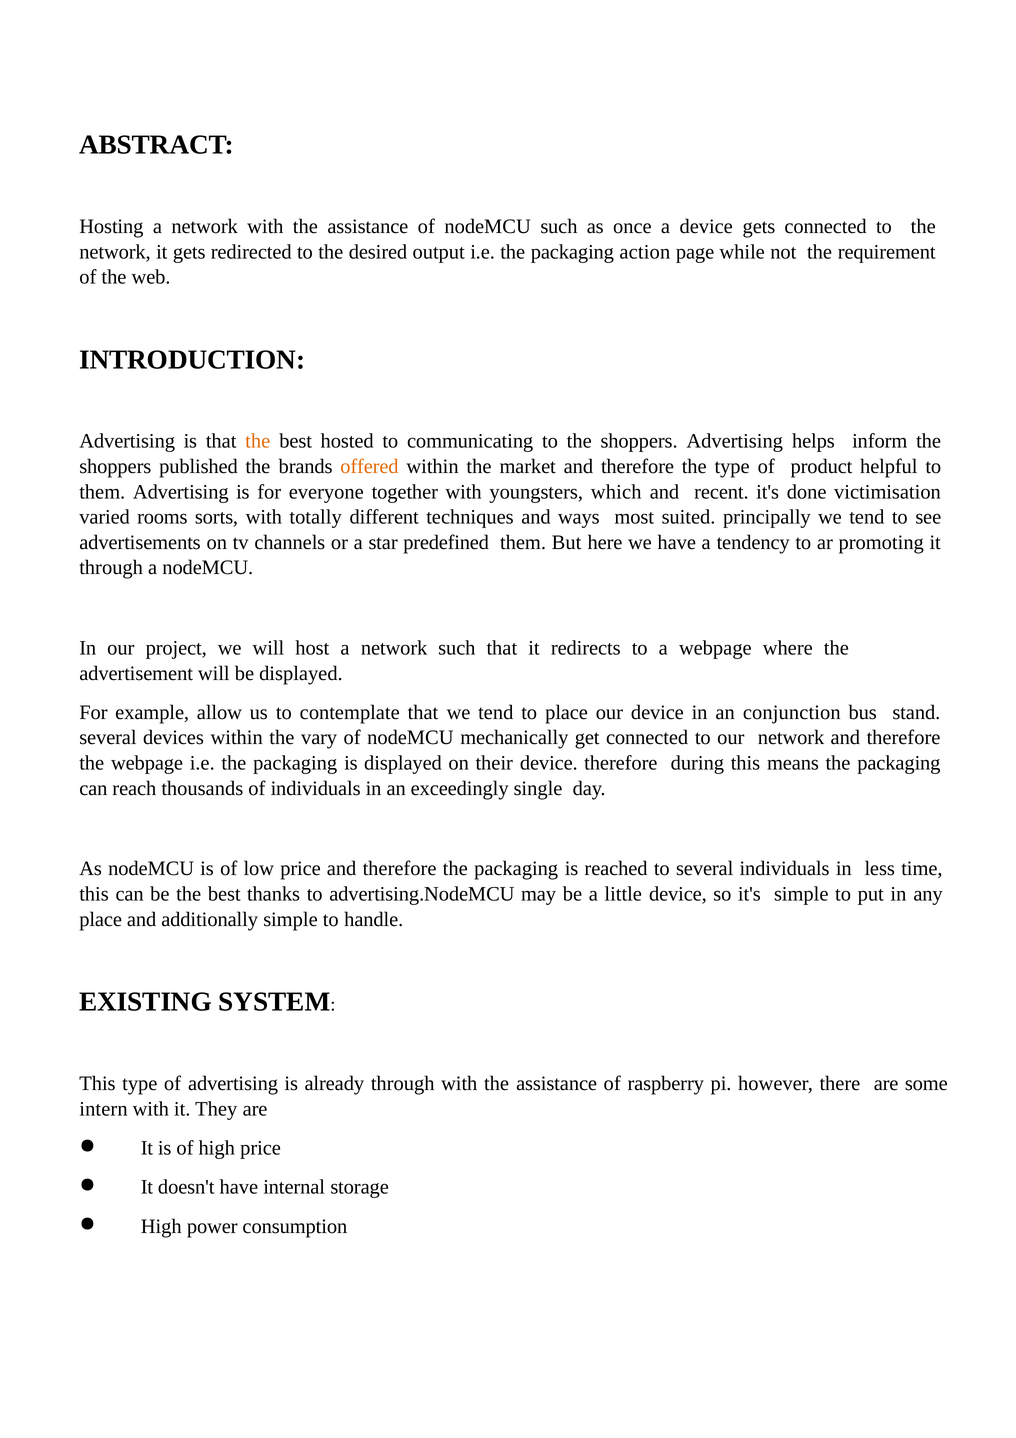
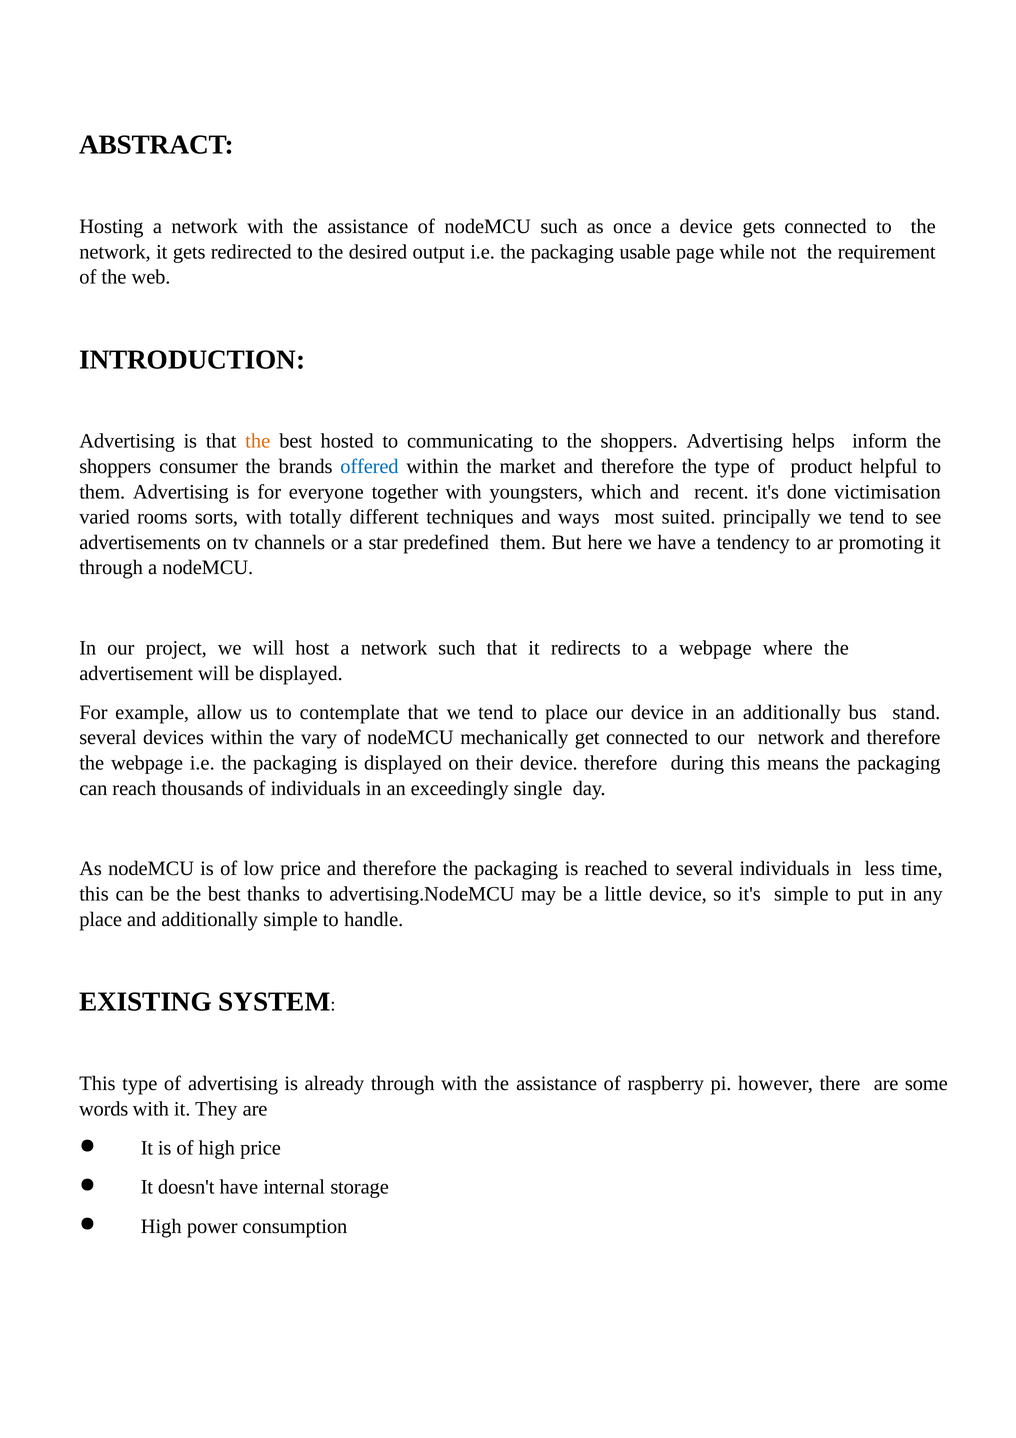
action: action -> usable (645, 252)
published: published -> consumer (199, 466)
offered colour: orange -> blue (369, 466)
an conjunction: conjunction -> additionally (792, 712)
intern: intern -> words (104, 1109)
